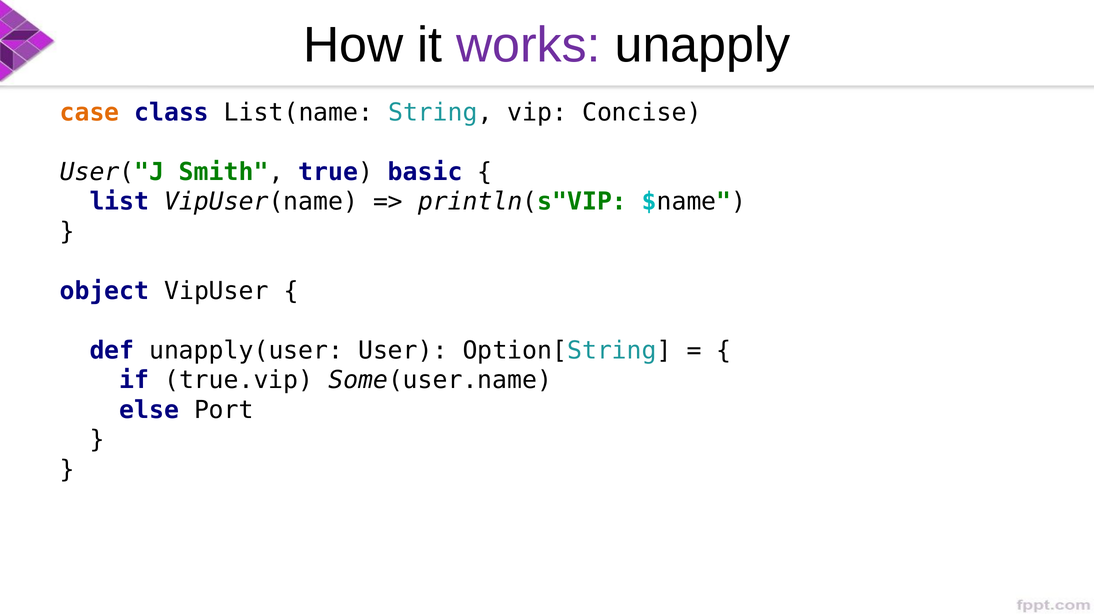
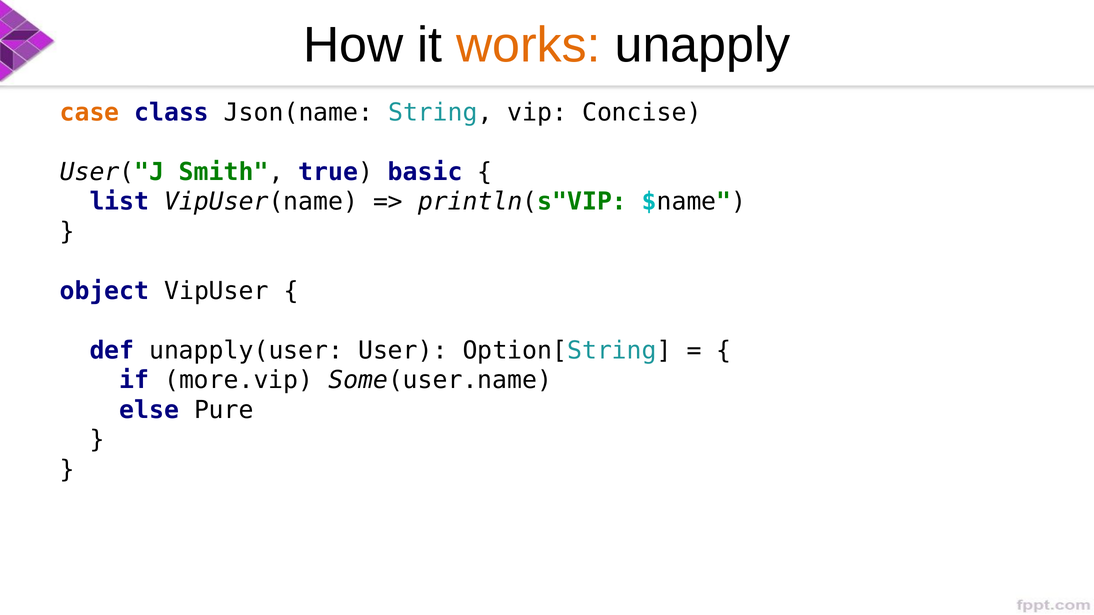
works colour: purple -> orange (529, 45)
List(name: List(name -> Json(name (299, 113)
true.vip: true.vip -> more.vip (239, 380)
Port: Port -> Pure (224, 410)
